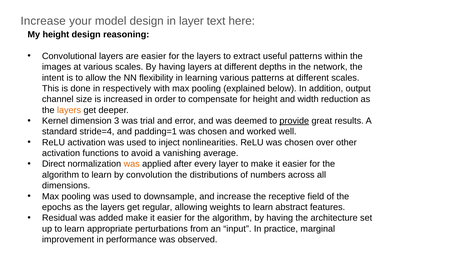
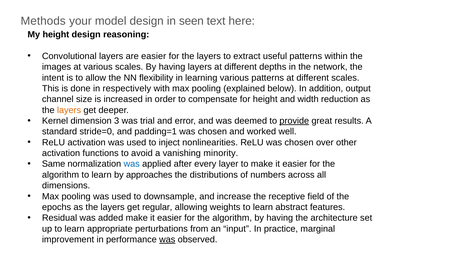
Increase: Increase -> Methods (43, 21)
in layer: layer -> seen (191, 21)
stride=4: stride=4 -> stride=0 (97, 132)
average: average -> minority (221, 154)
Direct: Direct -> Same (54, 164)
was colour: orange -> blue (132, 164)
convolution: convolution -> approaches (149, 175)
was underline: none -> present (167, 240)
